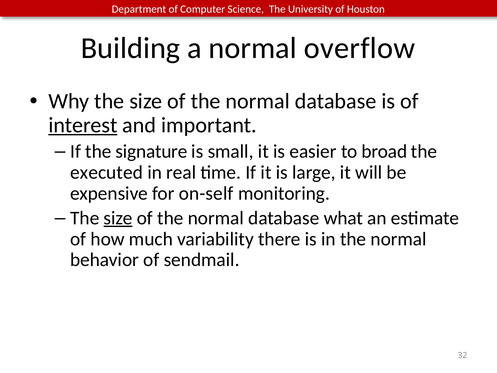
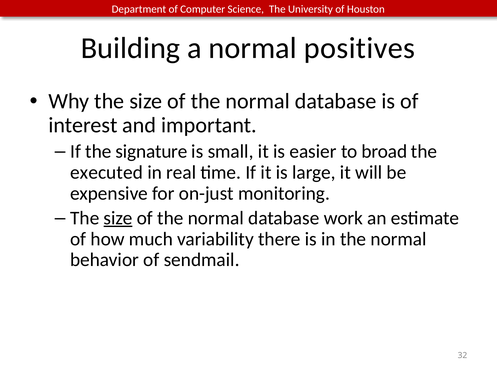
overflow: overflow -> positives (359, 48)
interest underline: present -> none (83, 125)
on-self: on-self -> on-just (206, 193)
what: what -> work (343, 218)
